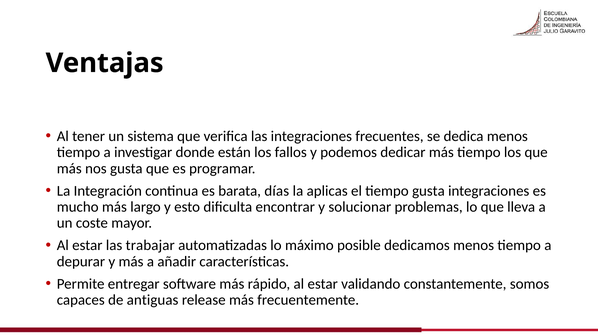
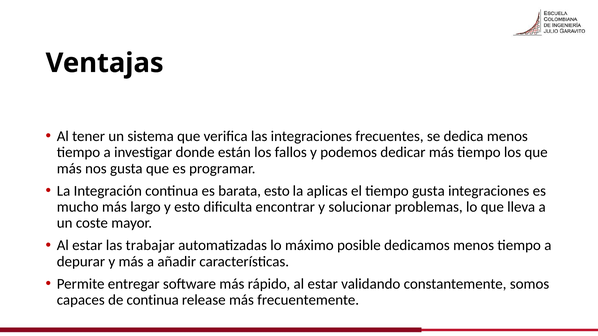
barata días: días -> esto (277, 191)
de antiguas: antiguas -> continua (153, 300)
